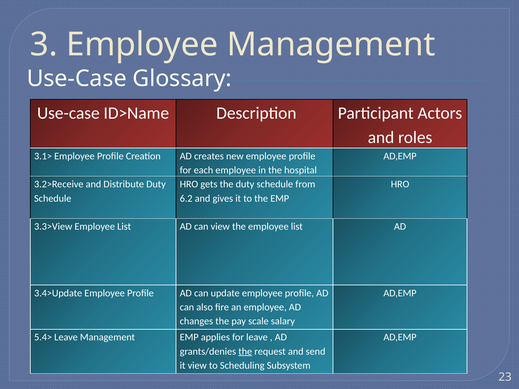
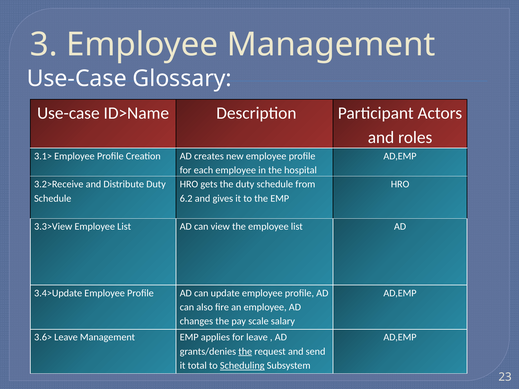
5.4>: 5.4> -> 3.6> (43, 338)
it view: view -> total (197, 366)
Scheduling underline: none -> present (242, 366)
